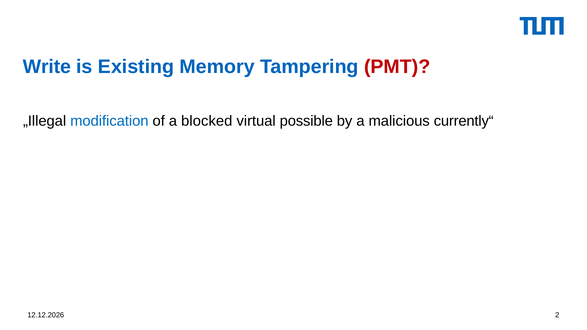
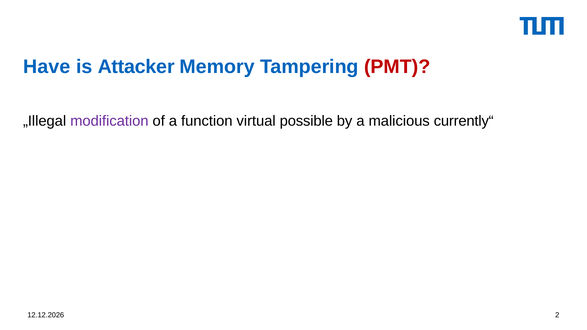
Write: Write -> Have (47, 67)
Existing: Existing -> Attacker (136, 67)
modification colour: blue -> purple (109, 121)
blocked: blocked -> function (207, 121)
